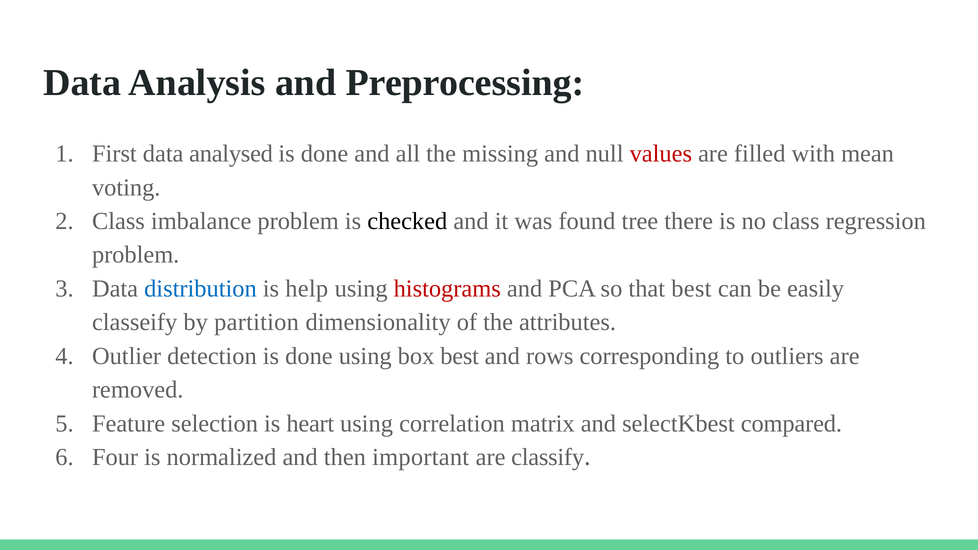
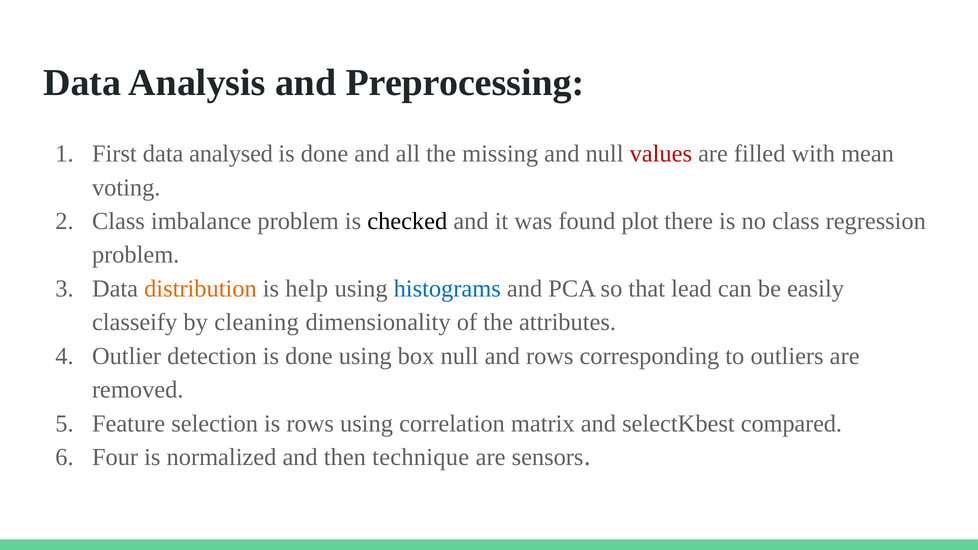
tree: tree -> plot (640, 221)
distribution colour: blue -> orange (200, 289)
histograms colour: red -> blue (447, 289)
that best: best -> lead (692, 289)
partition: partition -> cleaning (257, 322)
box best: best -> null (460, 356)
is heart: heart -> rows (310, 424)
important: important -> technique (421, 457)
classify: classify -> sensors (548, 457)
